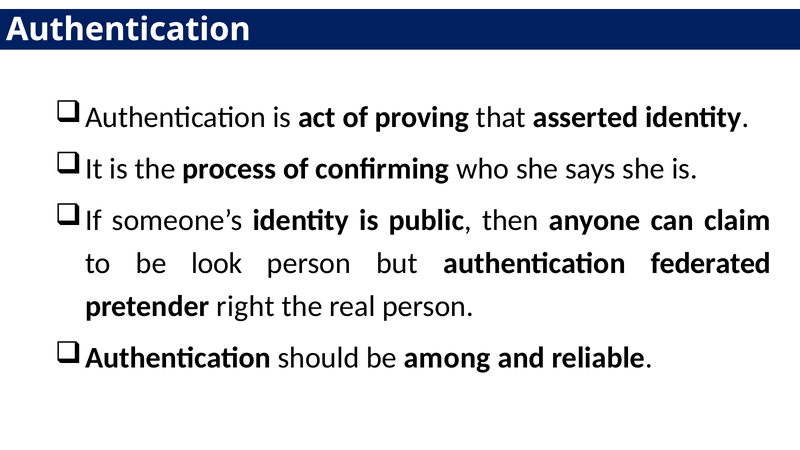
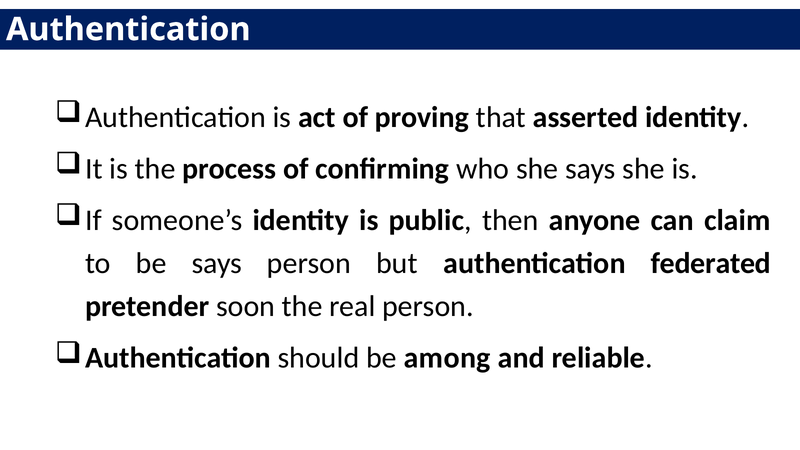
be look: look -> says (217, 263)
right: right -> soon (246, 307)
